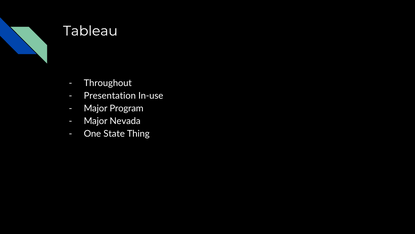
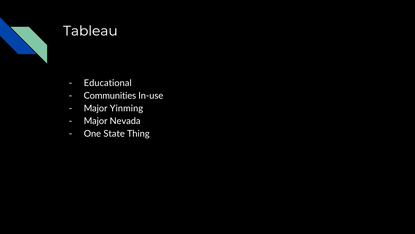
Throughout: Throughout -> Educational (108, 83)
Presentation: Presentation -> Communities (110, 96)
Program: Program -> Yinming (126, 108)
